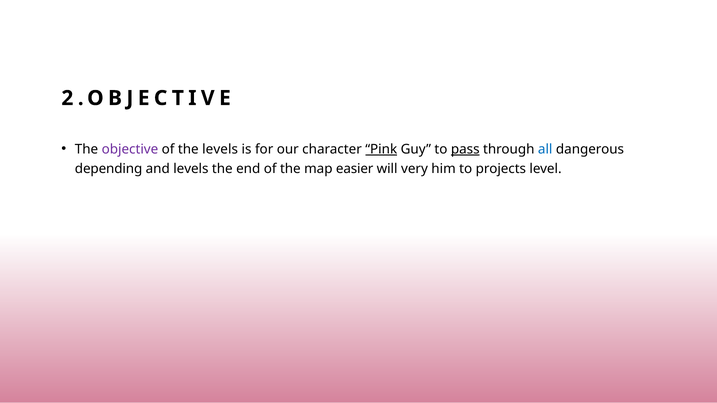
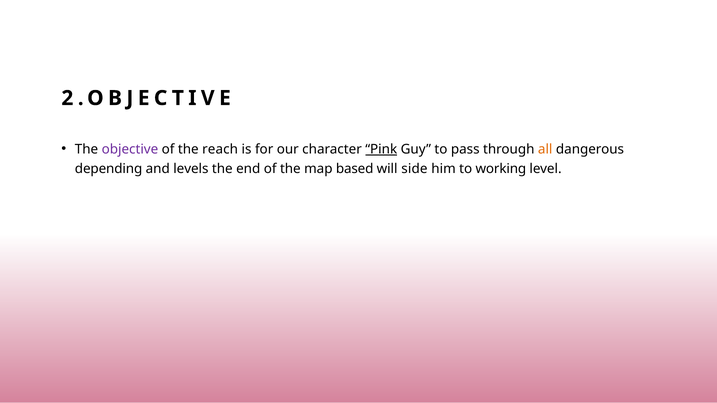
the levels: levels -> reach (220, 149)
pass underline: present -> none (465, 149)
all colour: blue -> orange (545, 149)
easier: easier -> based (355, 169)
very: very -> side (414, 169)
projects: projects -> working (501, 169)
